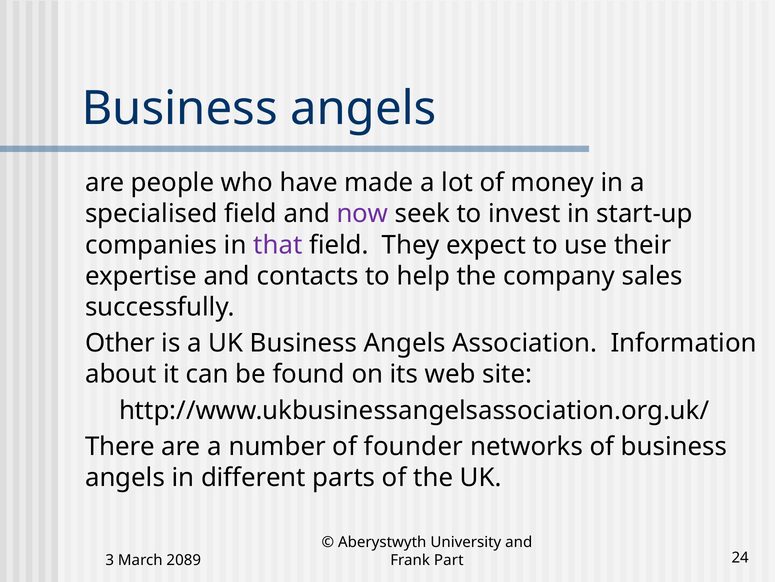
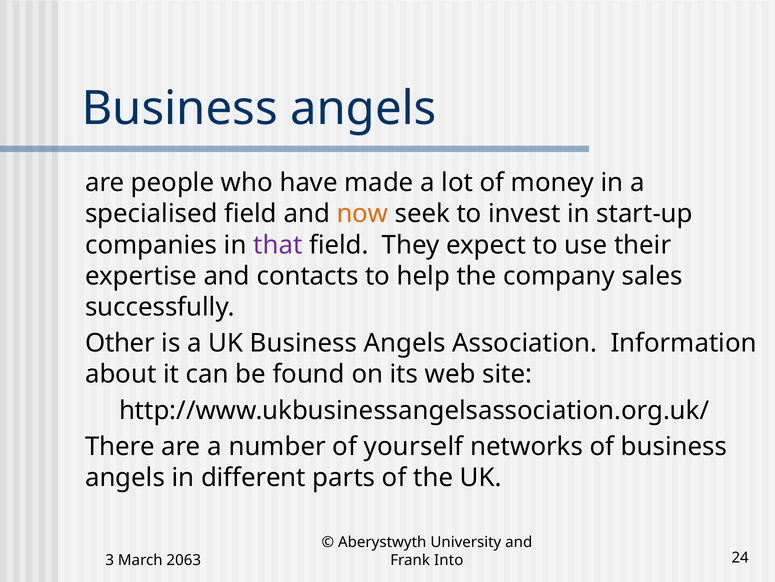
now colour: purple -> orange (362, 214)
founder: founder -> yourself (414, 446)
2089: 2089 -> 2063 (184, 560)
Part: Part -> Into (449, 560)
